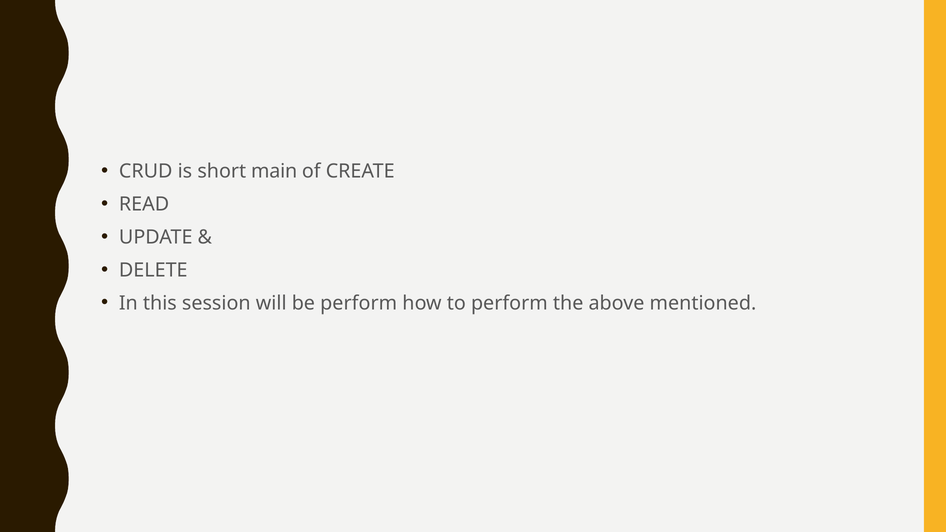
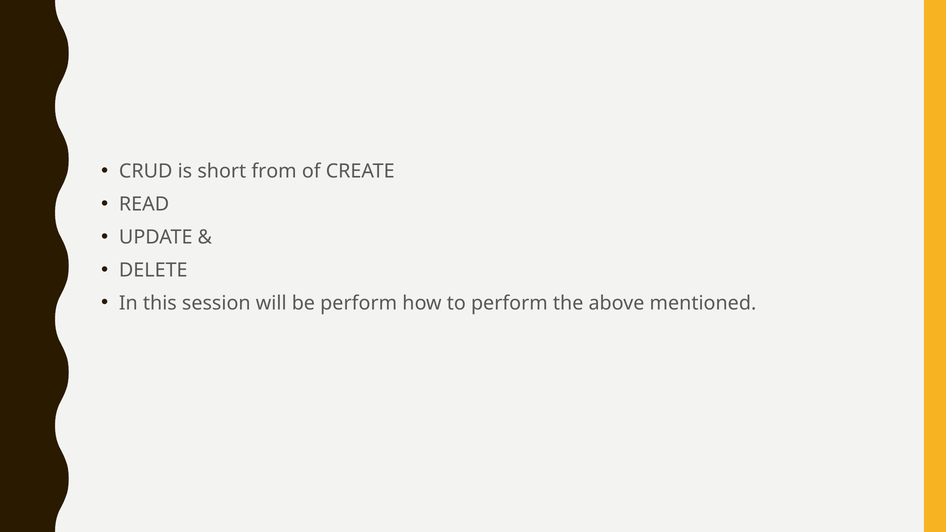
main: main -> from (274, 172)
